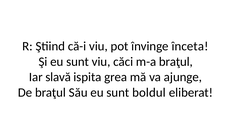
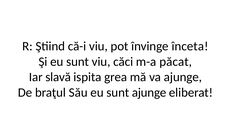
m-a braţul: braţul -> păcat (176, 62)
sunt boldul: boldul -> ajunge (149, 92)
